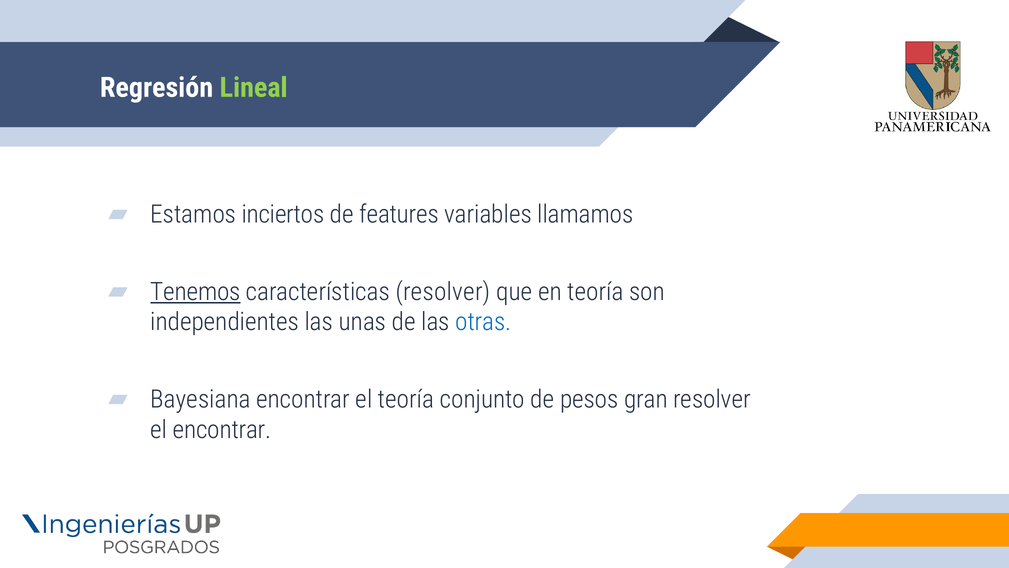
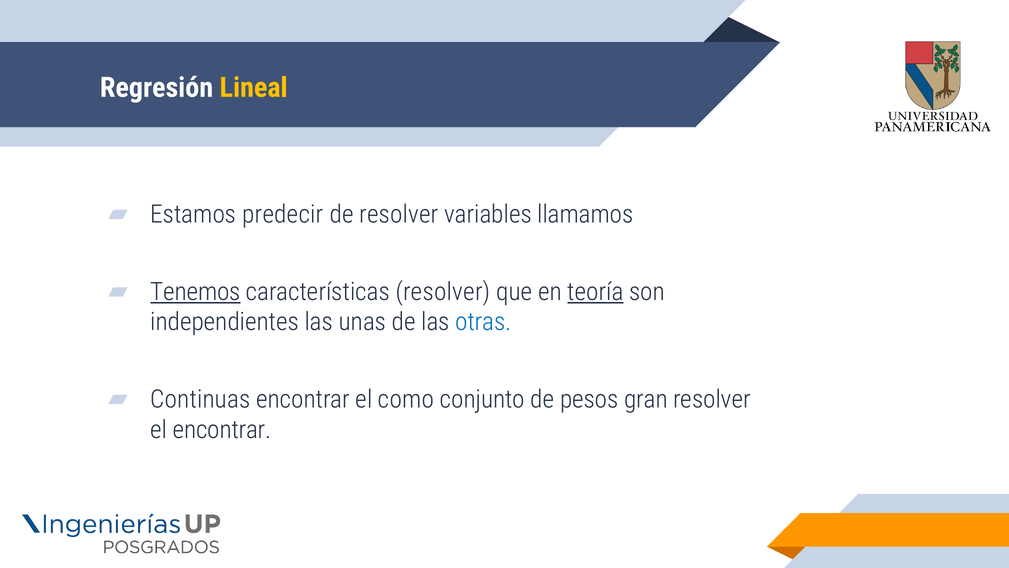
Lineal colour: light green -> yellow (254, 88)
inciertos: inciertos -> predecir (283, 214)
de features: features -> resolver (399, 214)
teoría underline: none -> present (595, 291)
Bayesiana: Bayesiana -> Continuas (200, 399)
el teoría: teoría -> como (406, 399)
